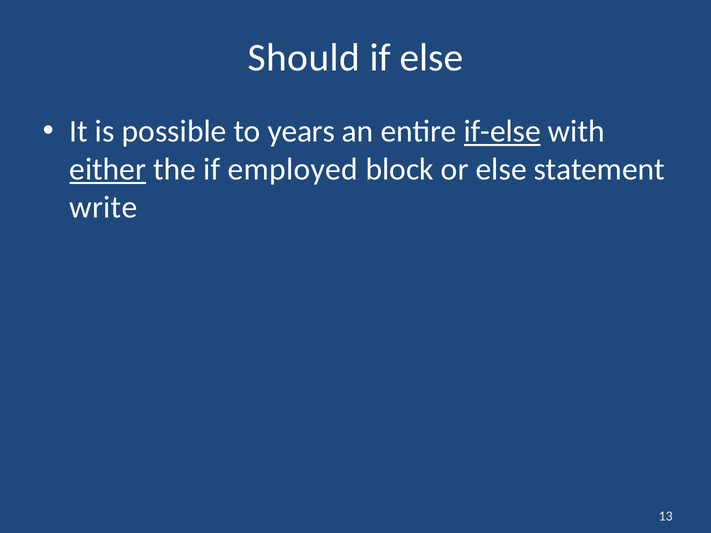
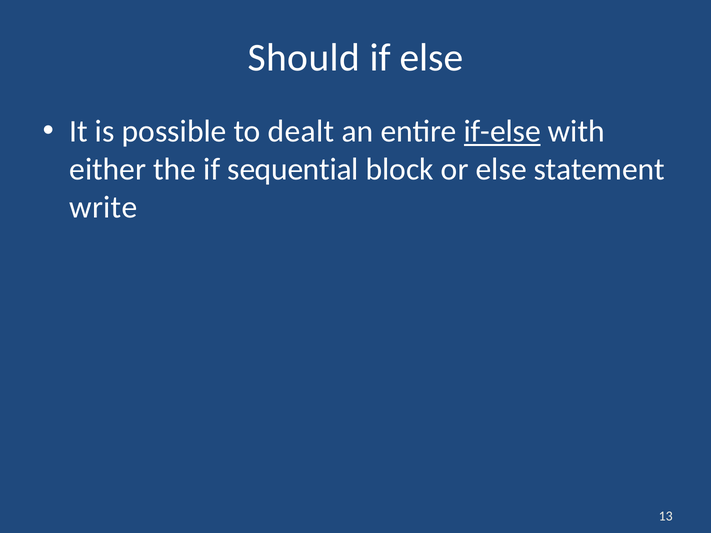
years: years -> dealt (301, 131)
either underline: present -> none (108, 169)
employed: employed -> sequential (293, 169)
